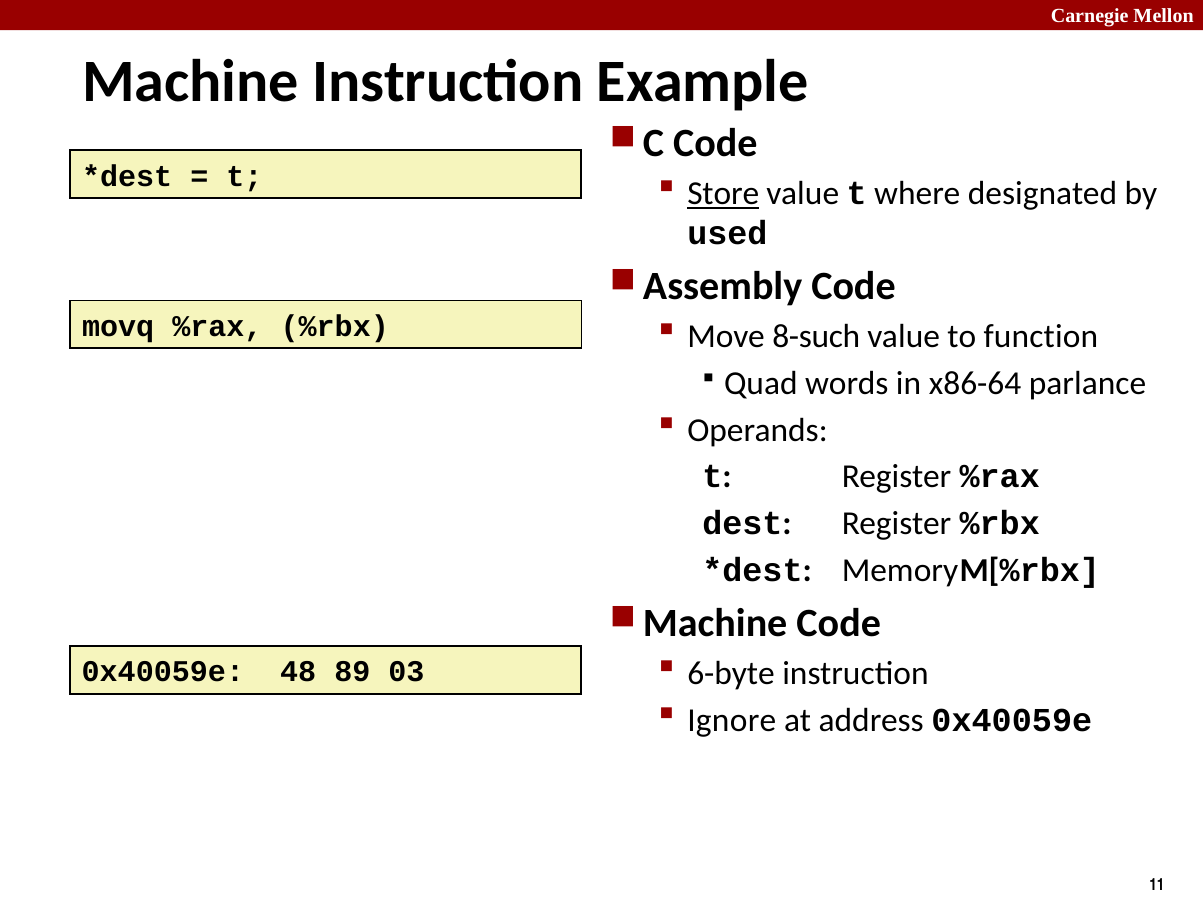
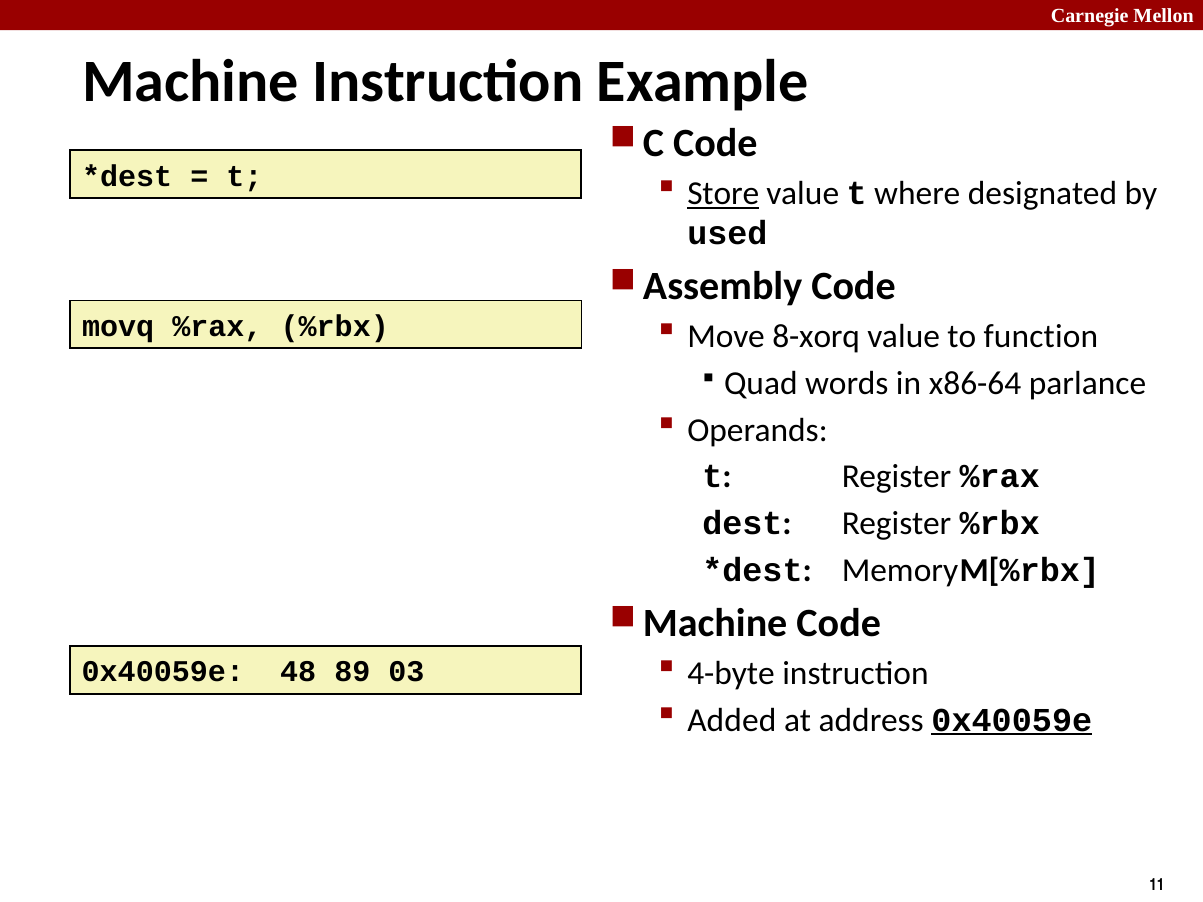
8-such: 8-such -> 8-xorq (816, 337)
6-byte: 6-byte -> 4-byte (731, 673)
Ignore: Ignore -> Added (732, 720)
0x40059e underline: none -> present (1012, 720)
